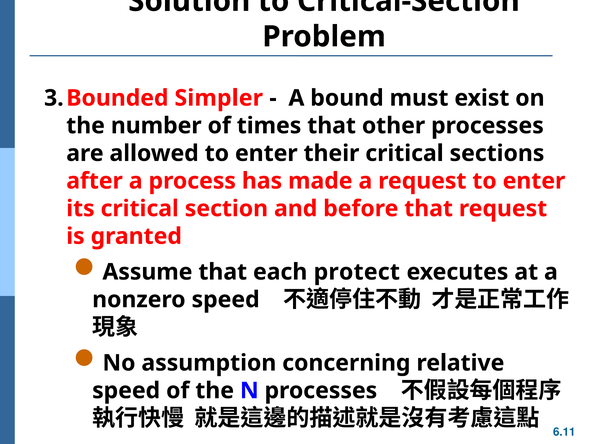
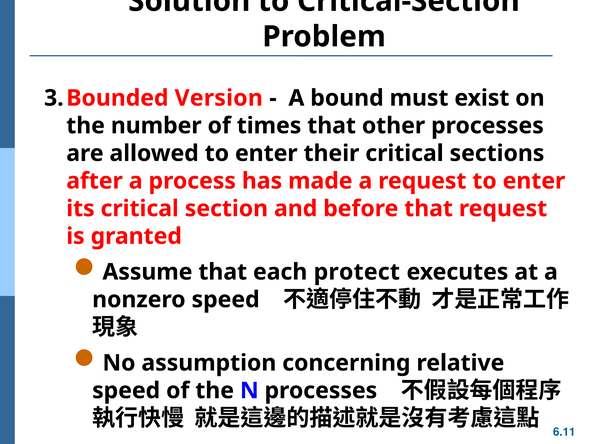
Simpler: Simpler -> Version (219, 98)
